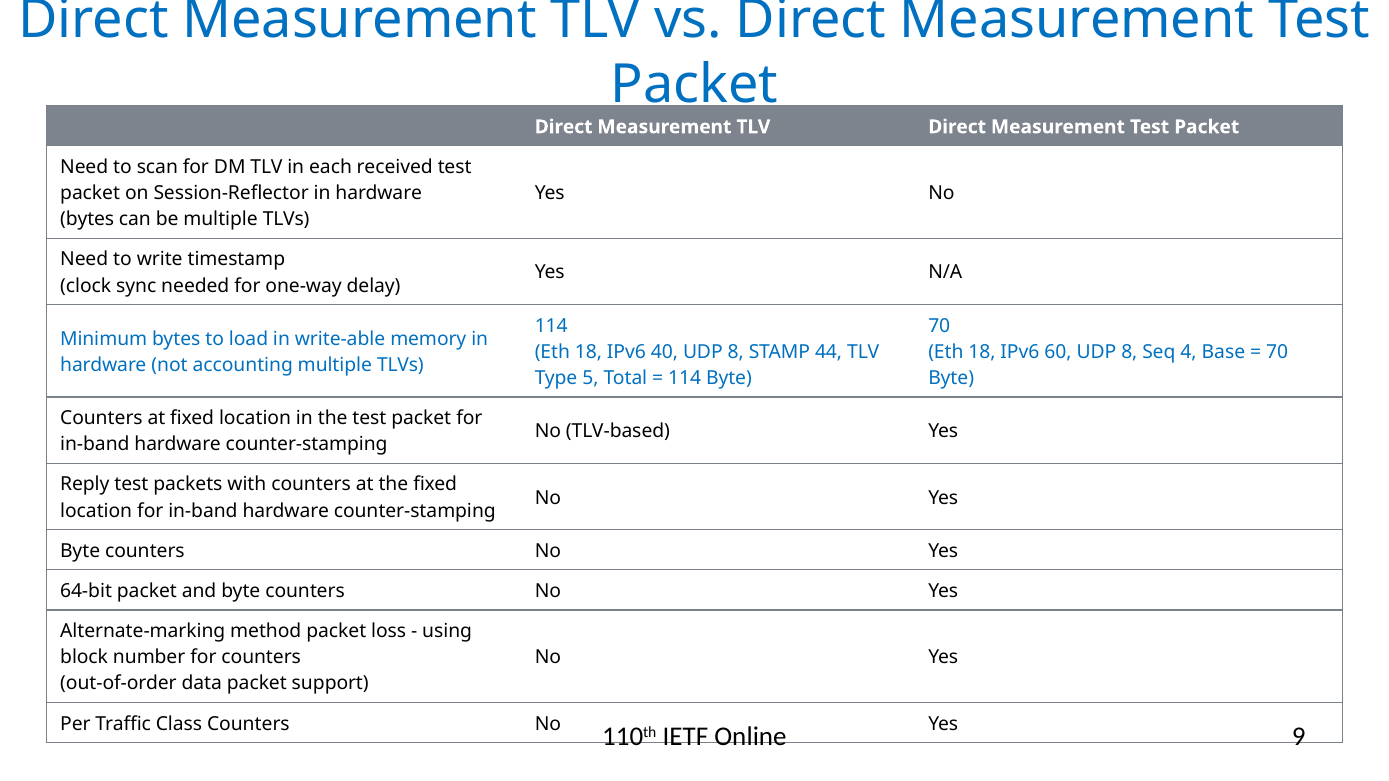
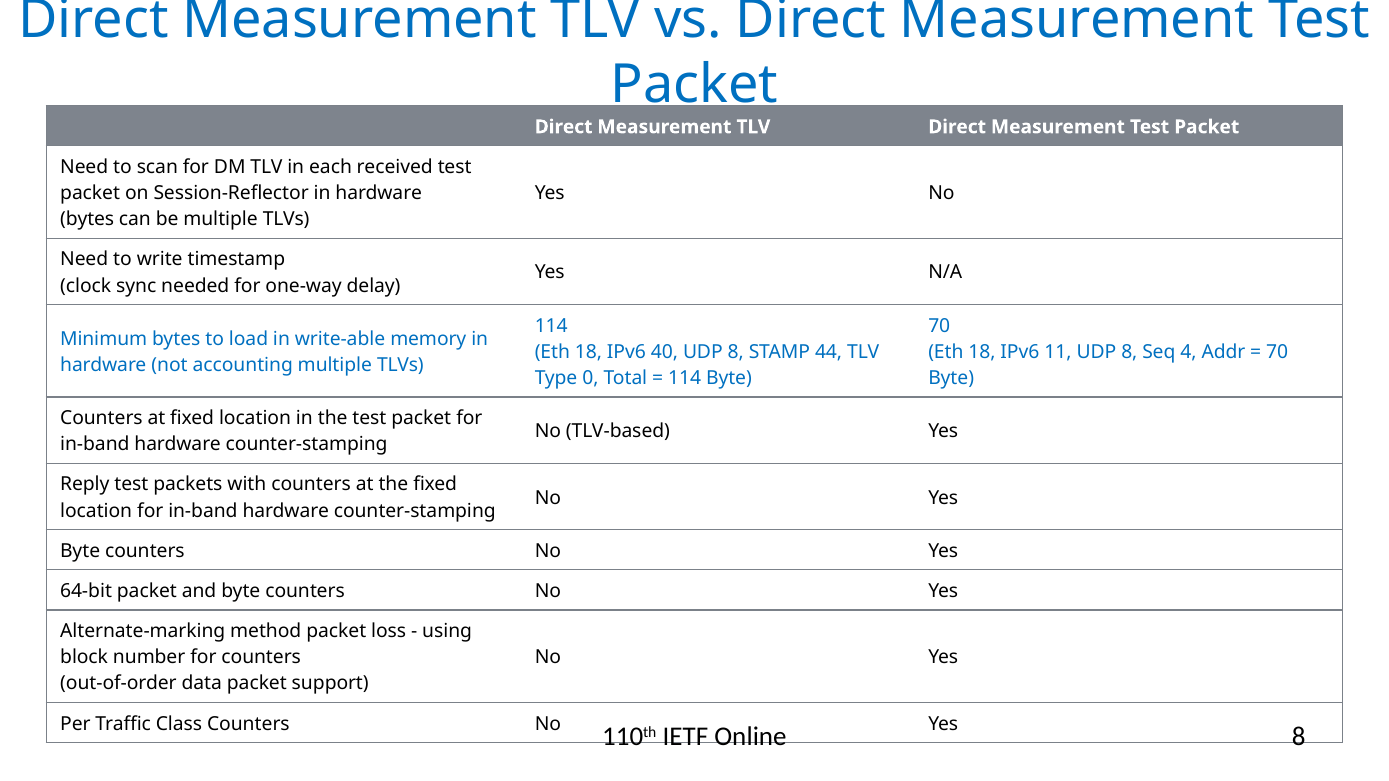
60: 60 -> 11 (1058, 352)
Base: Base -> Addr (1223, 352)
5: 5 -> 0 (591, 378)
Online 9: 9 -> 8 (1299, 737)
